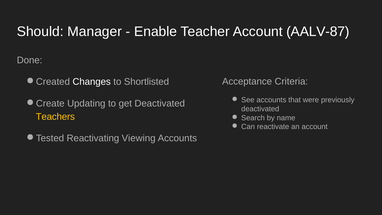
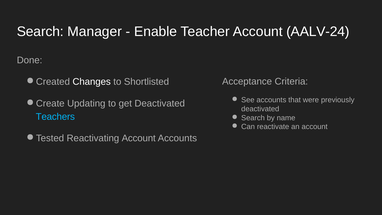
Should: Should -> Search (40, 32)
AALV-87: AALV-87 -> AALV-24 (318, 32)
Teachers colour: yellow -> light blue (55, 117)
Reactivating Viewing: Viewing -> Account (139, 138)
